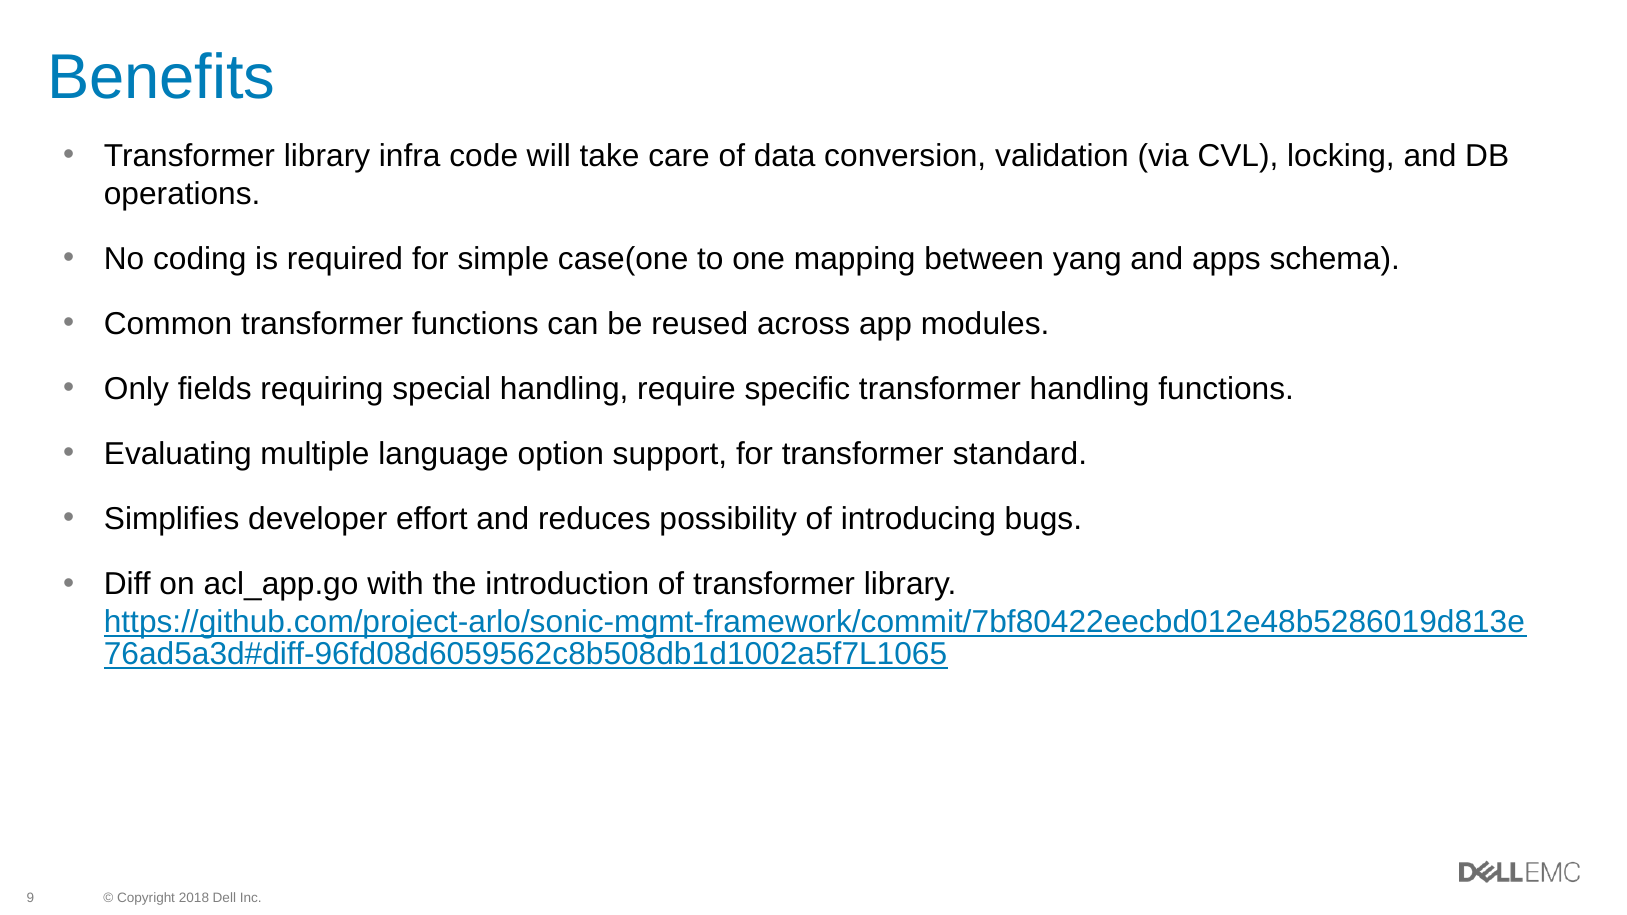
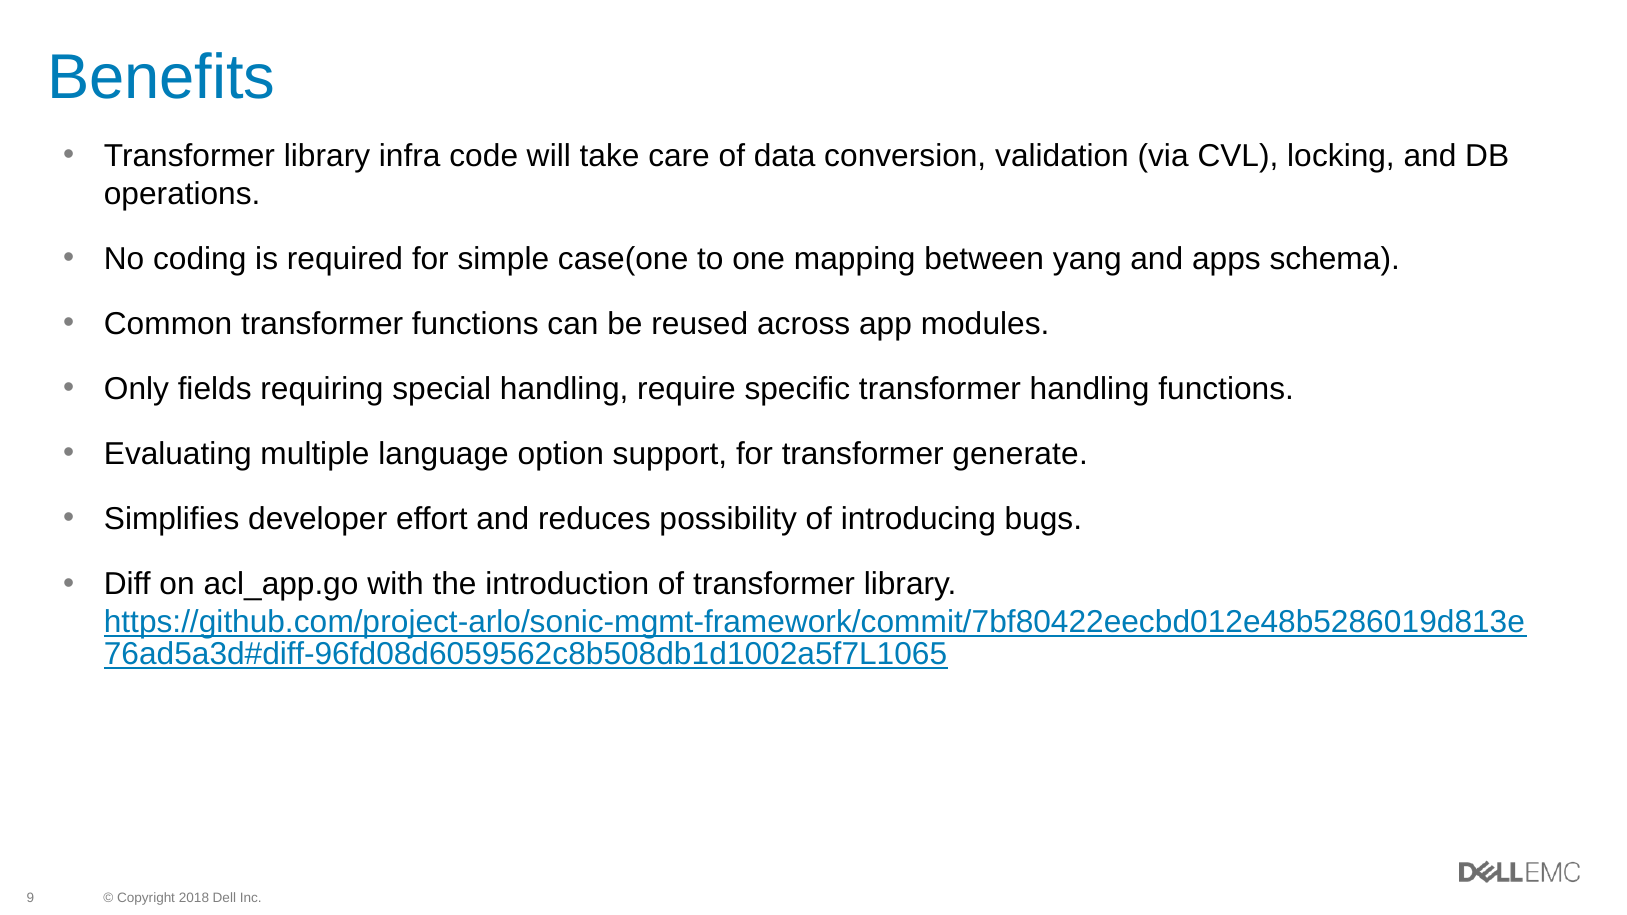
standard: standard -> generate (1020, 454)
